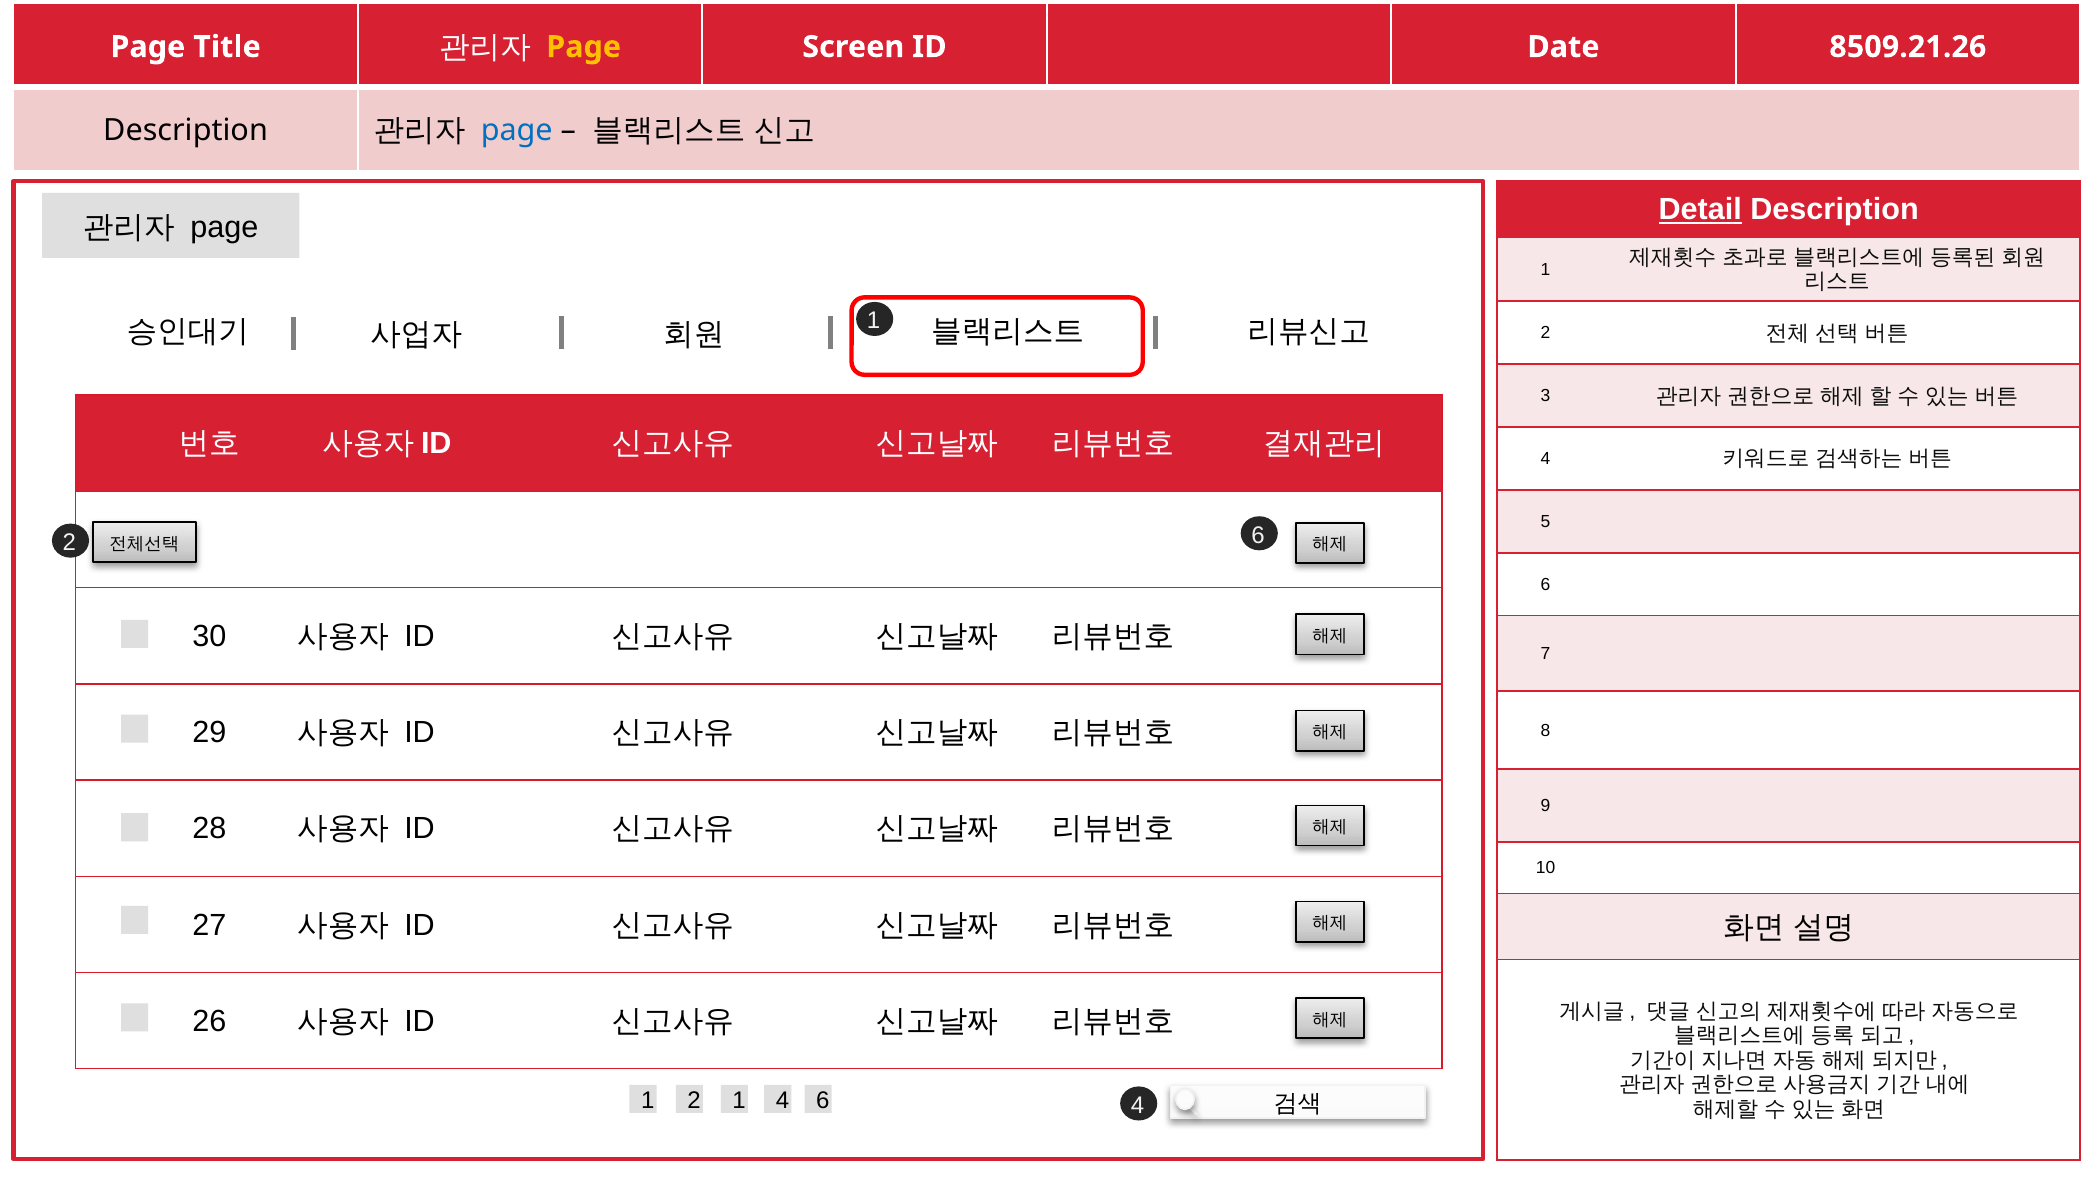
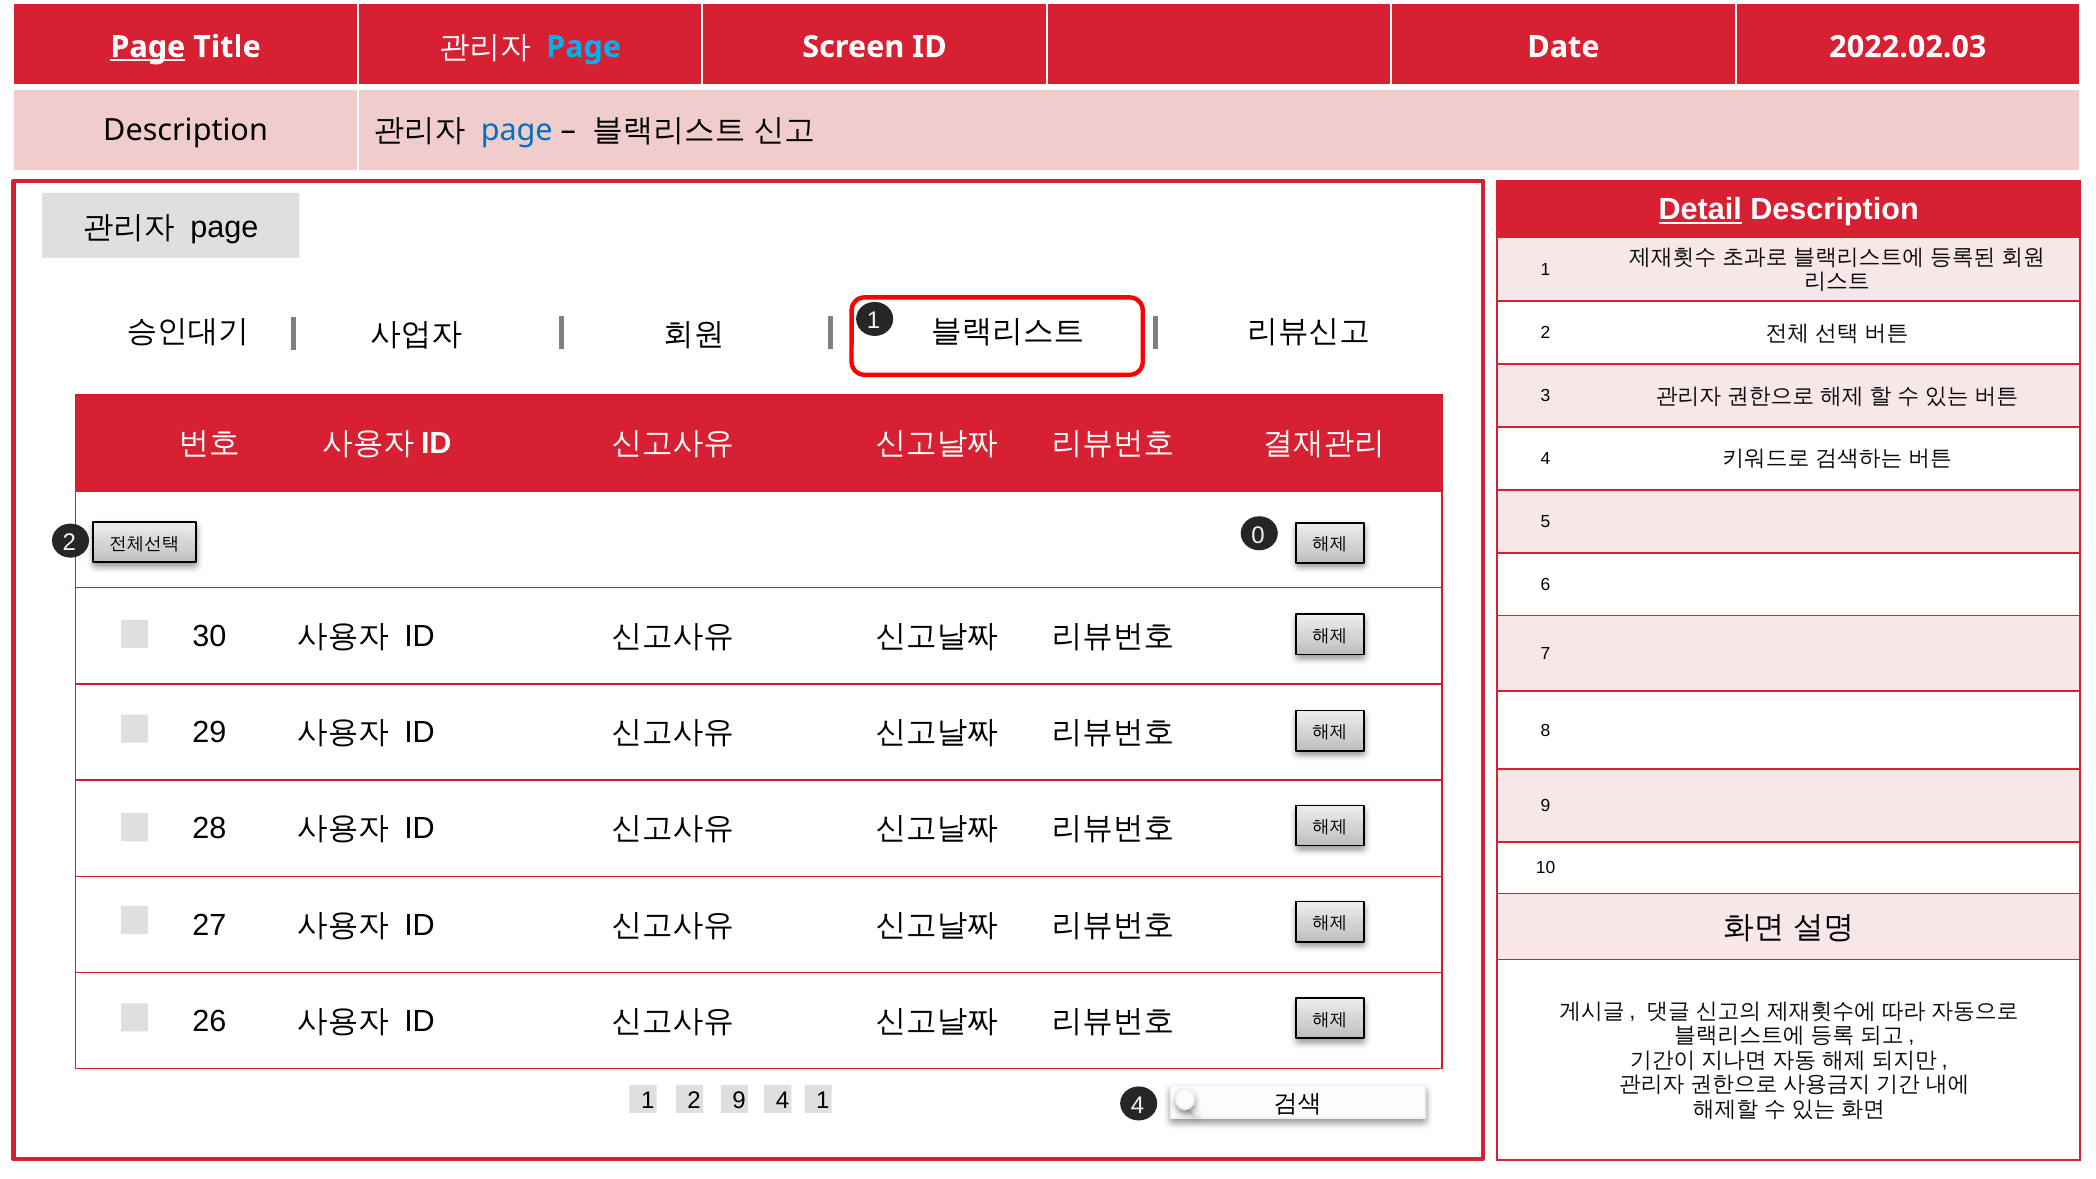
Page underline: none -> present (148, 47)
Page colour: yellow -> light blue (584, 47)
8509.21.26: 8509.21.26 -> 2022.02.03 (1908, 47)
2 6: 6 -> 0 (1258, 535)
2 1: 1 -> 9 (739, 1101)
4 6: 6 -> 1 (823, 1101)
